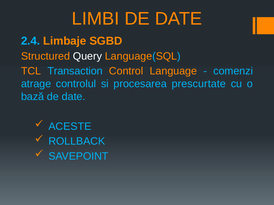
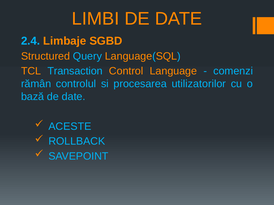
Query colour: white -> light blue (87, 56)
atrage: atrage -> rămân (36, 84)
prescurtate: prescurtate -> utilizatorilor (199, 84)
